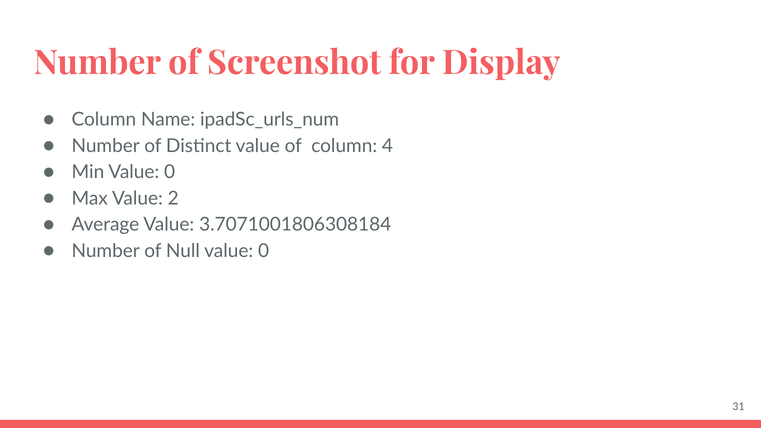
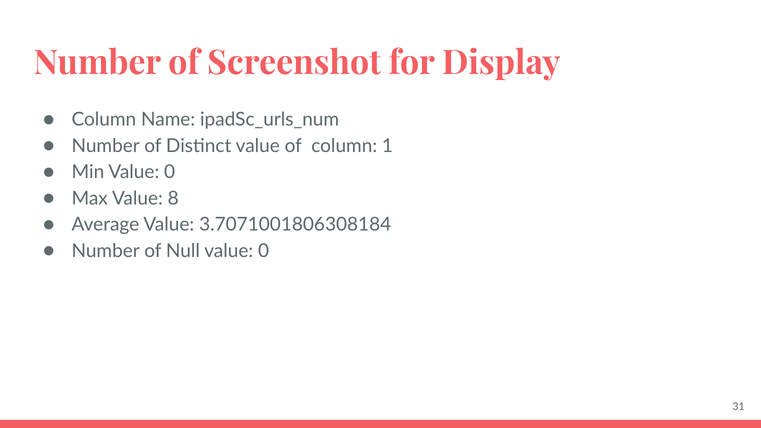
4: 4 -> 1 (387, 146)
2: 2 -> 8 (173, 198)
